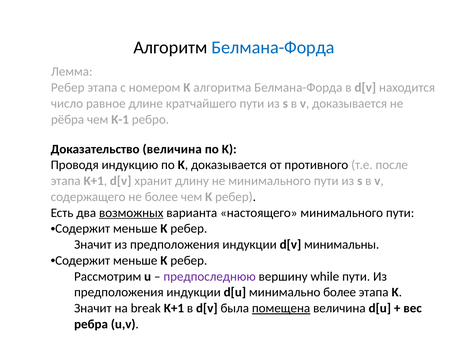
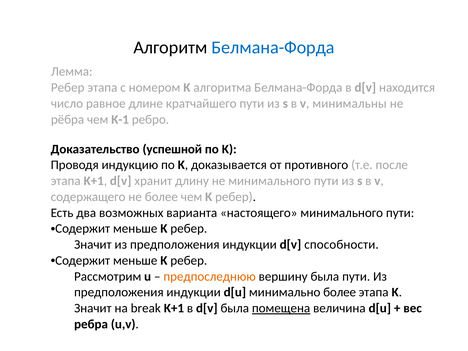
v доказывается: доказывается -> минимальны (350, 103)
Доказательство величина: величина -> успешной (172, 149)
возможных underline: present -> none (131, 213)
минимальны: минимальны -> способности (342, 245)
предпоследнюю colour: purple -> orange (210, 276)
вершину while: while -> была (325, 276)
